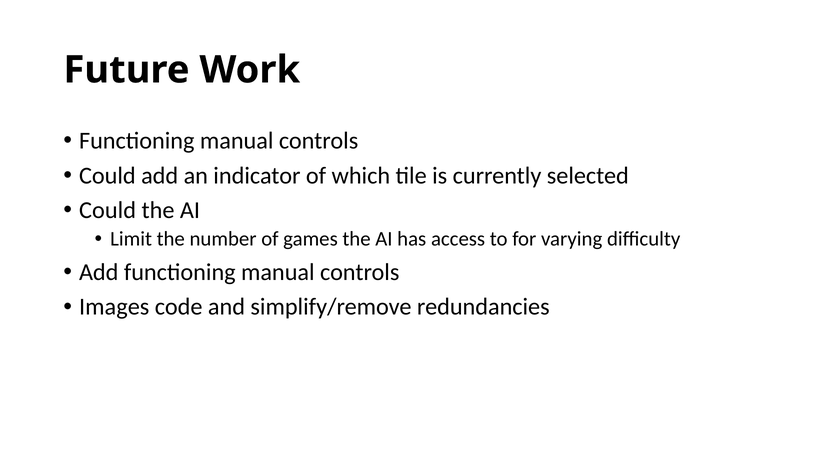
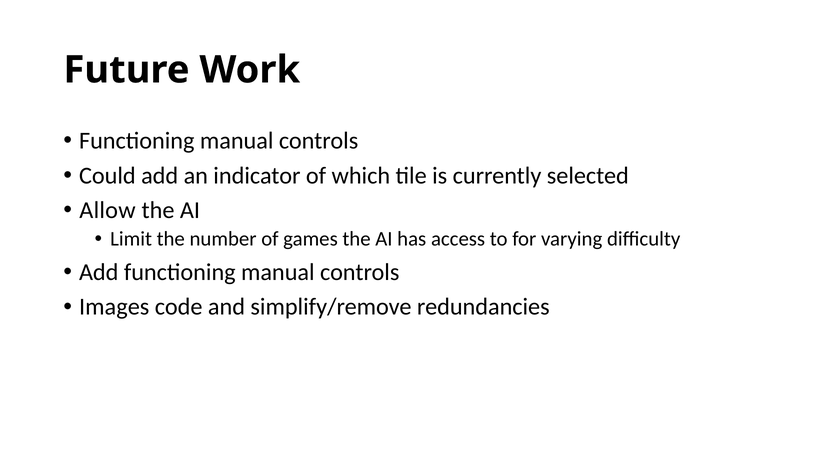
Could: Could -> Allow (107, 210)
